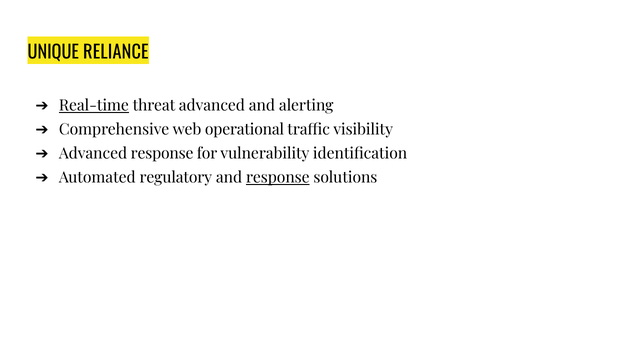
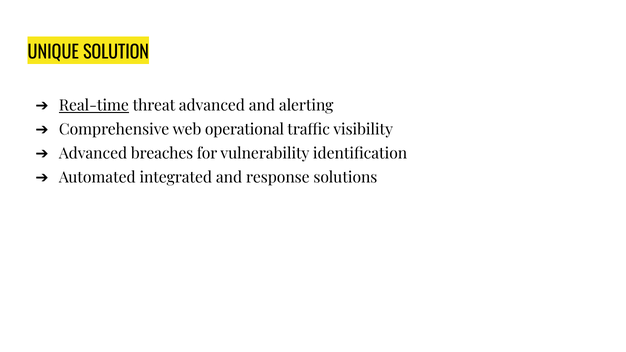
RELIANCE: RELIANCE -> SOLUTION (116, 53)
Advanced response: response -> breaches (162, 154)
regulatory: regulatory -> integrated (176, 178)
response underline: present -> none (278, 178)
